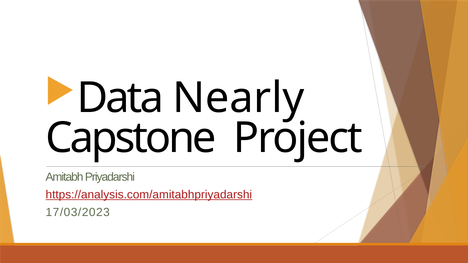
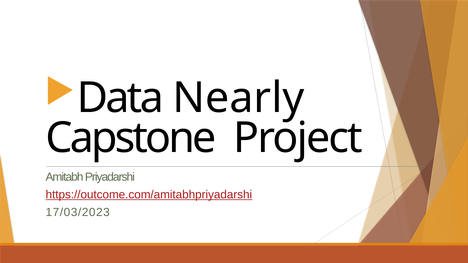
https://analysis.com/amitabhpriyadarshi: https://analysis.com/amitabhpriyadarshi -> https://outcome.com/amitabhpriyadarshi (149, 195)
